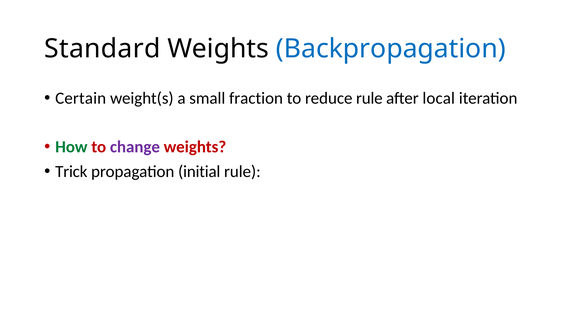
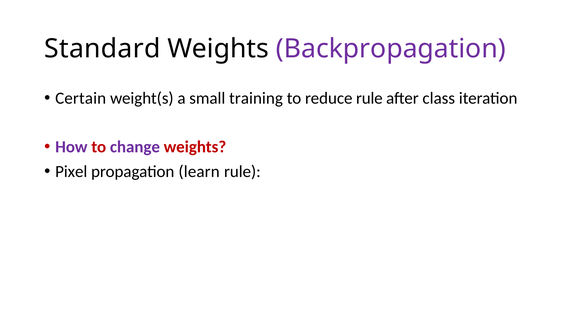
Backpropagation colour: blue -> purple (391, 49)
fraction: fraction -> training (256, 98)
local: local -> class (439, 98)
How colour: green -> purple (71, 147)
Trick: Trick -> Pixel (71, 171)
initial: initial -> learn (199, 171)
